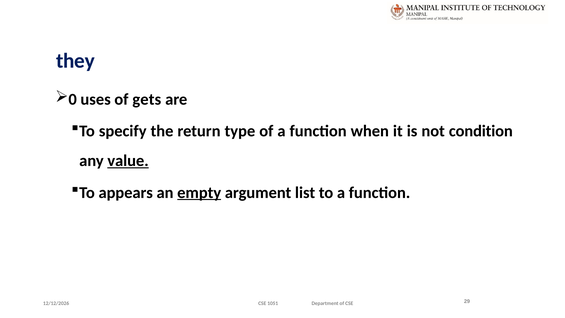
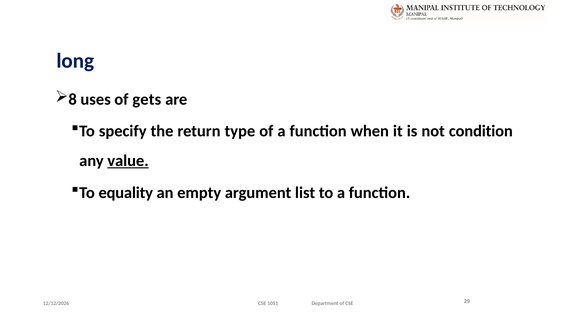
they: they -> long (75, 61)
0: 0 -> 8 (73, 99)
appears: appears -> equality (126, 192)
empty underline: present -> none (199, 192)
